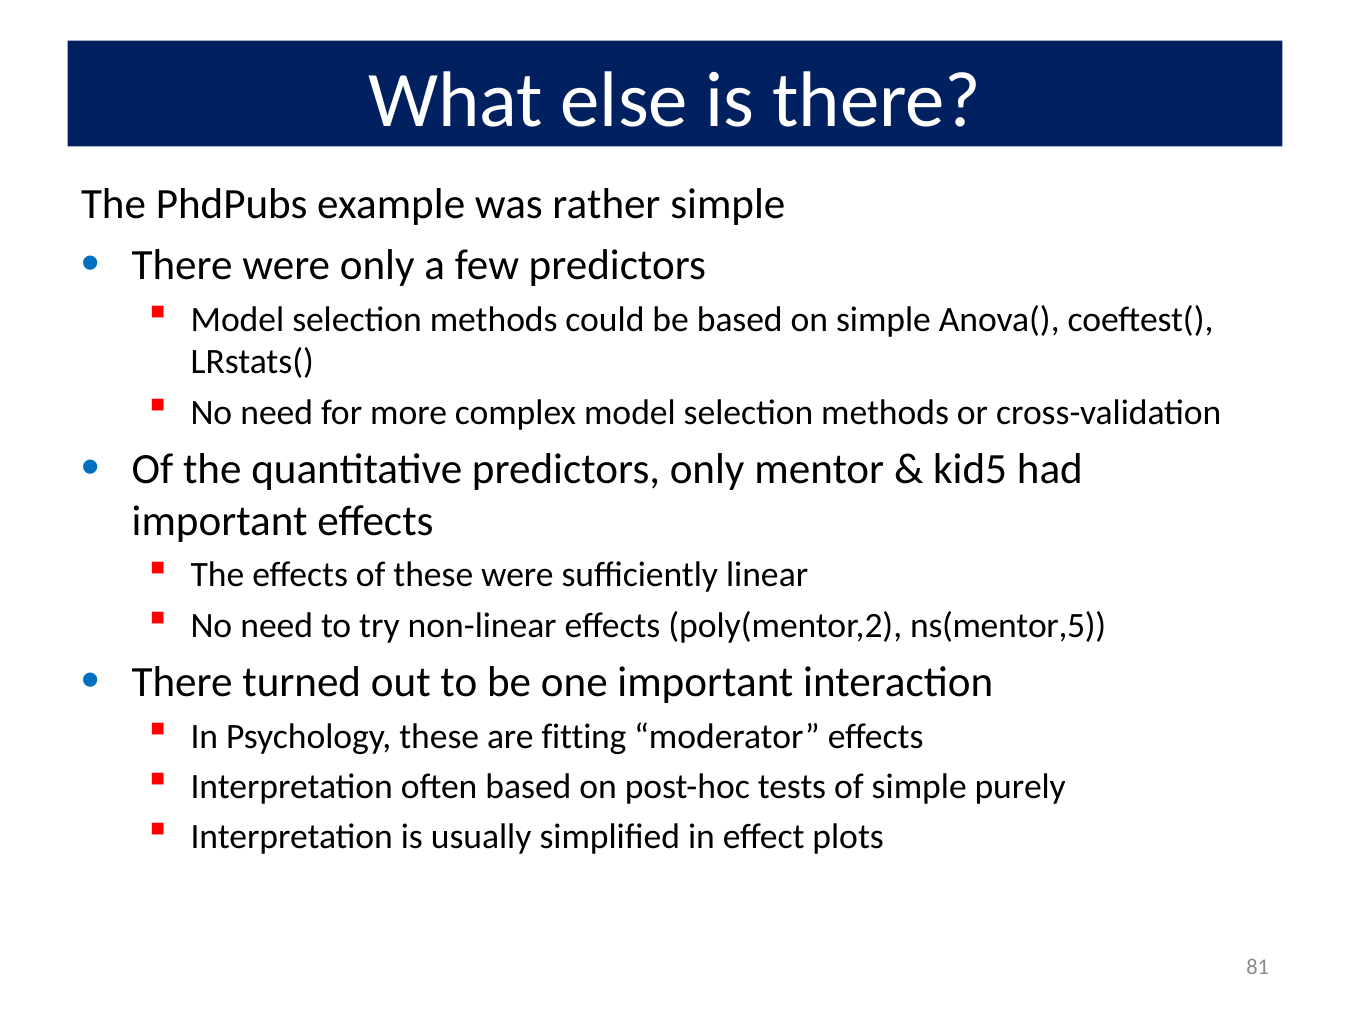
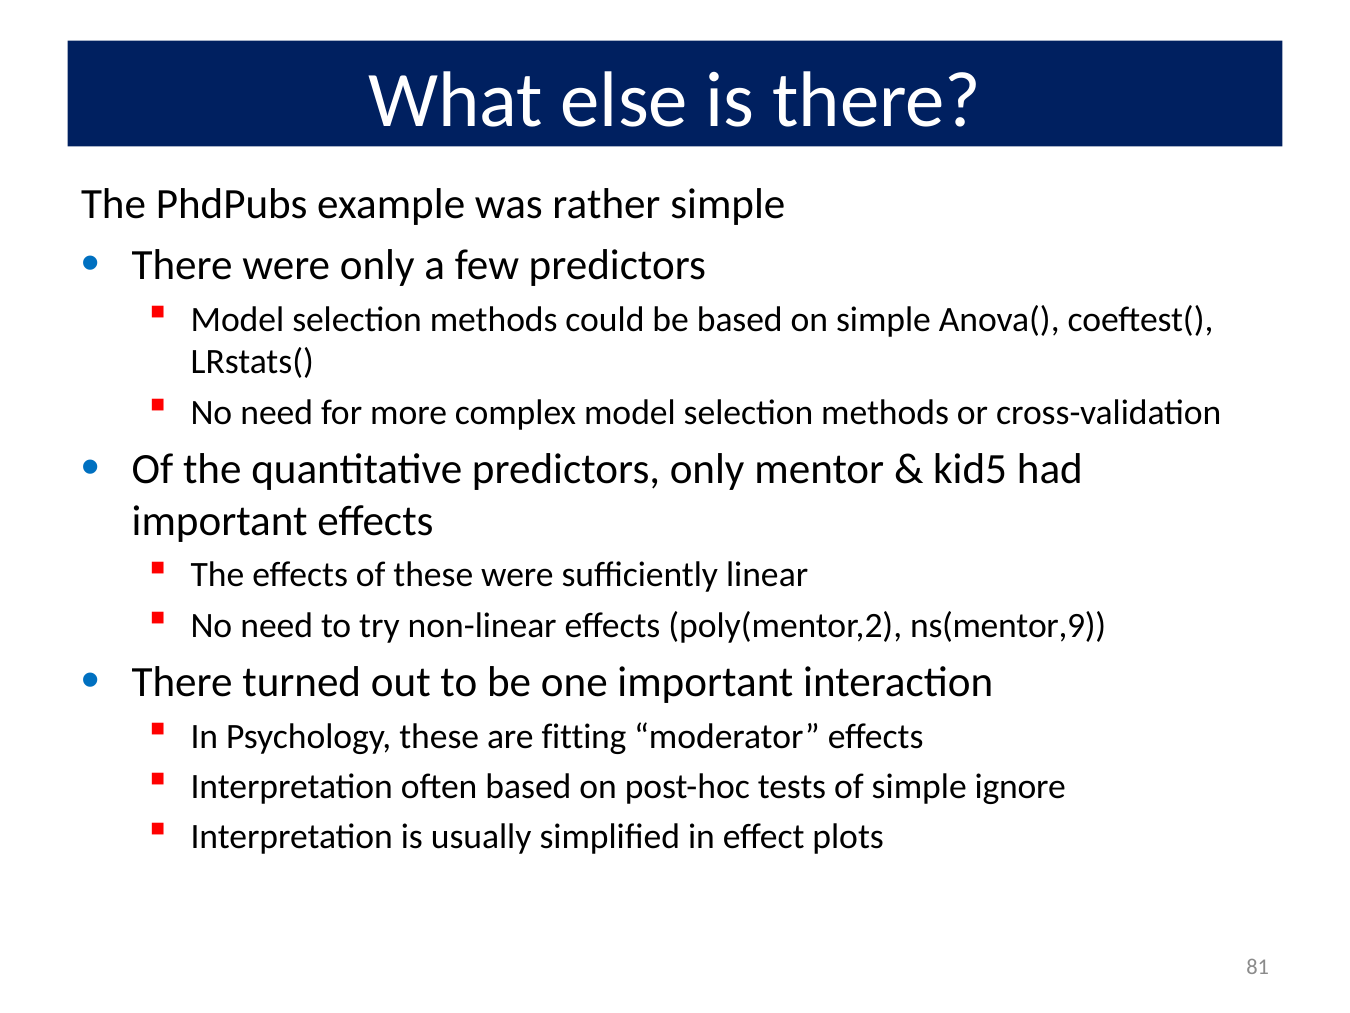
ns(mentor,5: ns(mentor,5 -> ns(mentor,9 (1008, 625)
purely: purely -> ignore (1020, 786)
